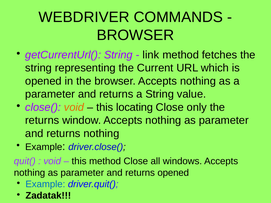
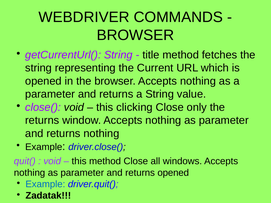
link: link -> title (151, 55)
void colour: orange -> black (74, 107)
locating: locating -> clicking (134, 107)
